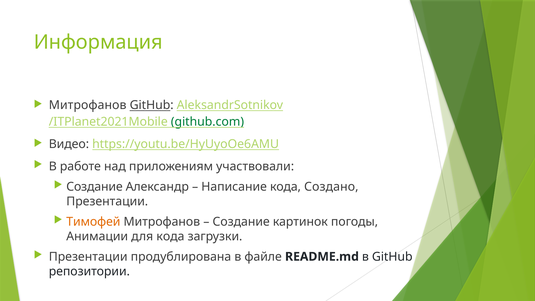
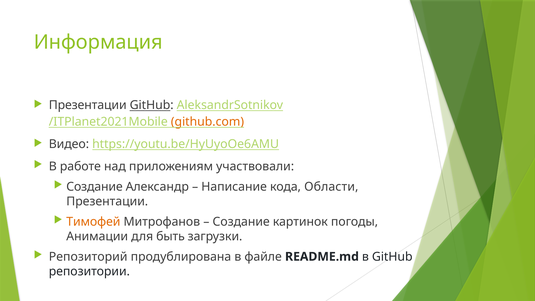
Митрофанов: Митрофанов -> Презентации (88, 105)
github.com colour: green -> orange (207, 122)
Создано: Создано -> Области (331, 187)
для кода: кода -> быть (171, 236)
Презентации: Презентации -> Репозиторий (88, 257)
